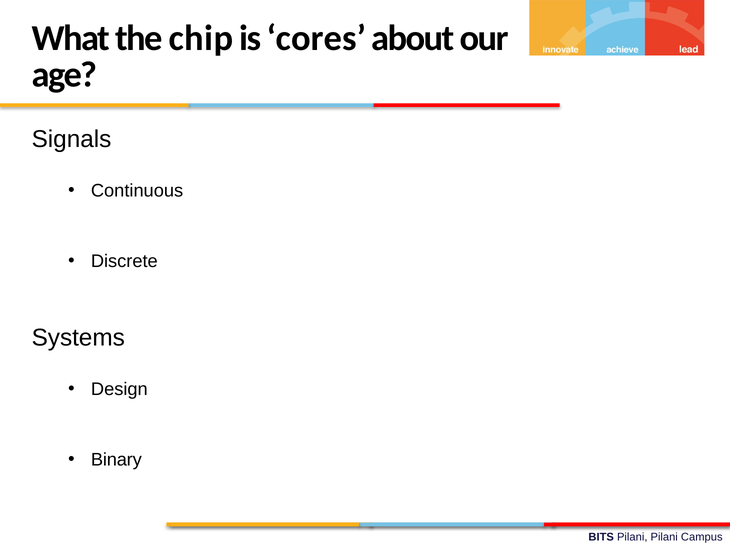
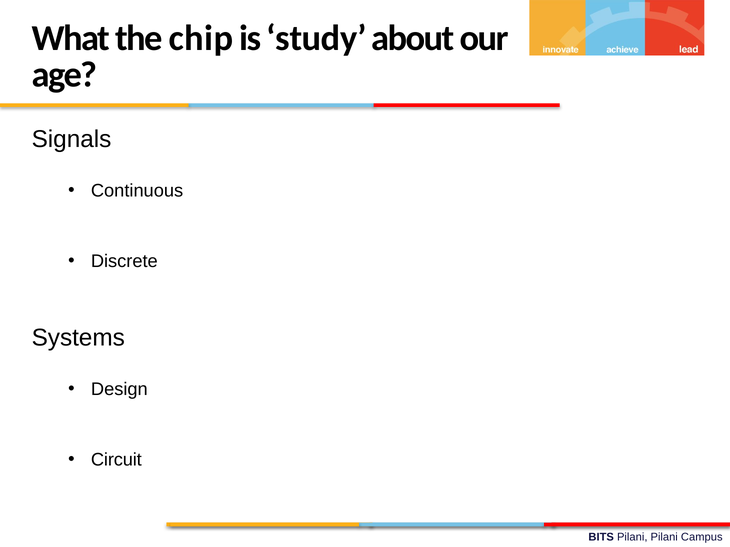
cores: cores -> study (316, 38)
Binary: Binary -> Circuit (116, 460)
